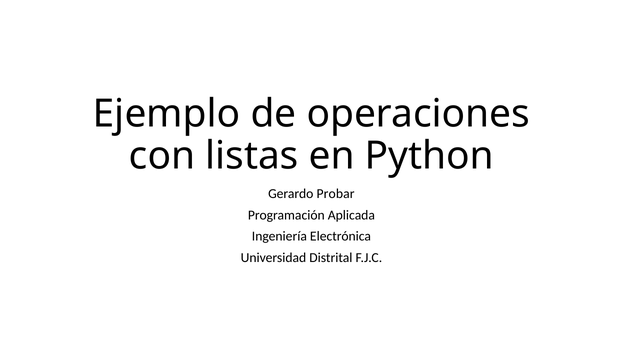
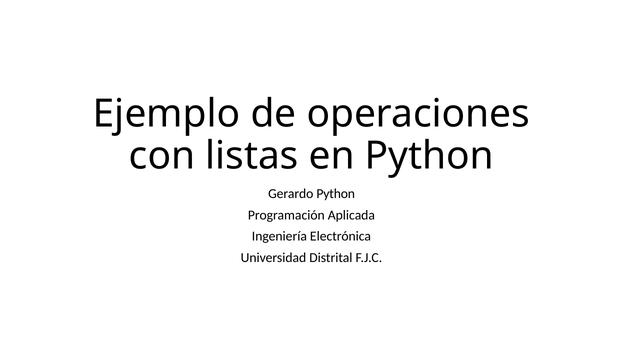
Gerardo Probar: Probar -> Python (336, 194)
